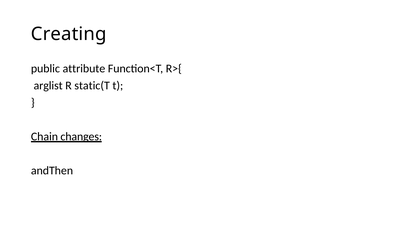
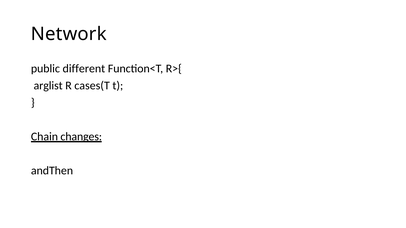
Creating: Creating -> Network (69, 34)
attribute: attribute -> different (84, 69)
static(T: static(T -> cases(T (92, 86)
